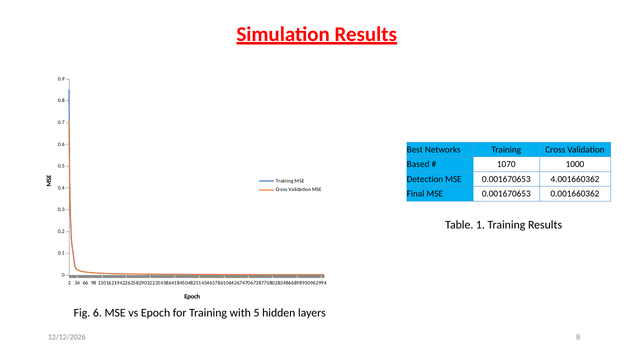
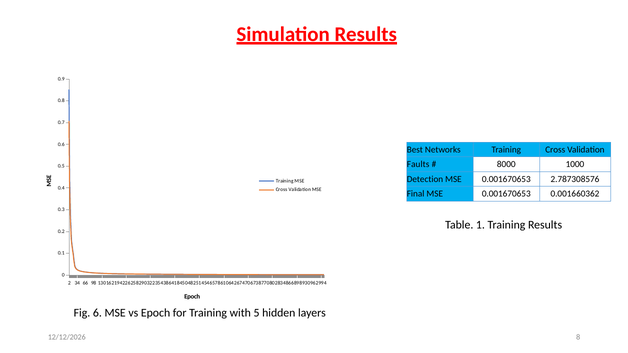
Based: Based -> Faults (418, 164)
1070: 1070 -> 8000 (506, 164)
4.001660362: 4.001660362 -> 2.787308576 (575, 179)
